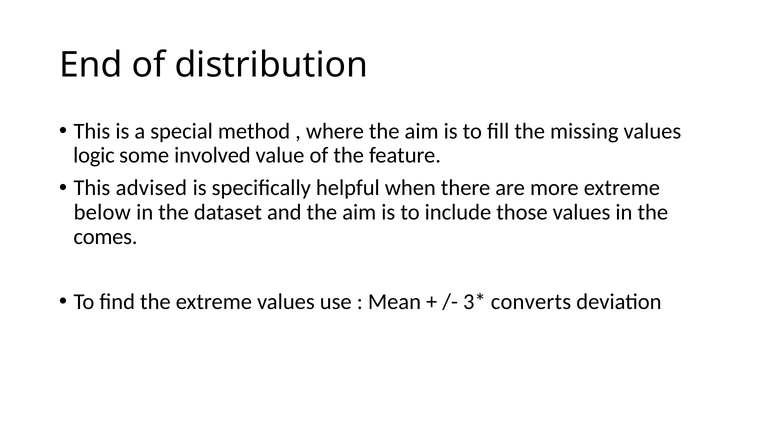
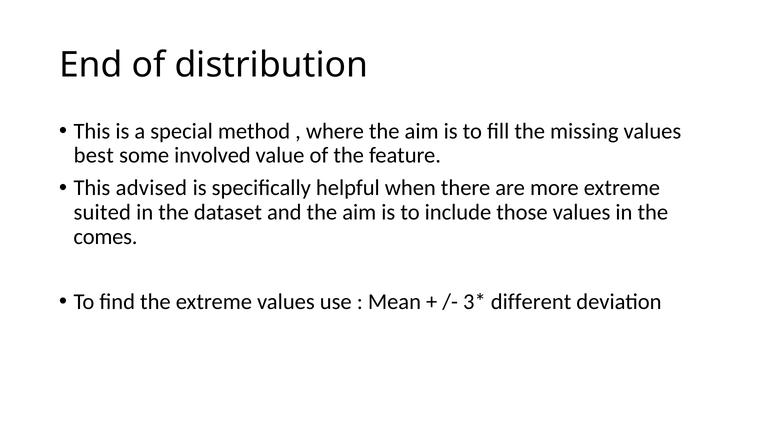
logic: logic -> best (94, 155)
below: below -> suited (102, 212)
converts: converts -> different (531, 301)
